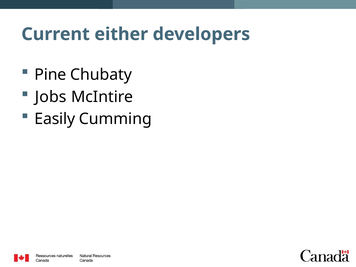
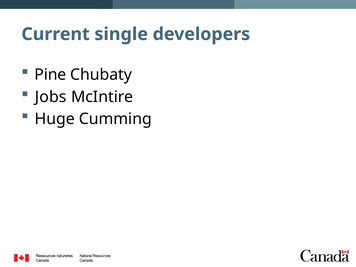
either: either -> single (121, 34)
Easily: Easily -> Huge (55, 119)
